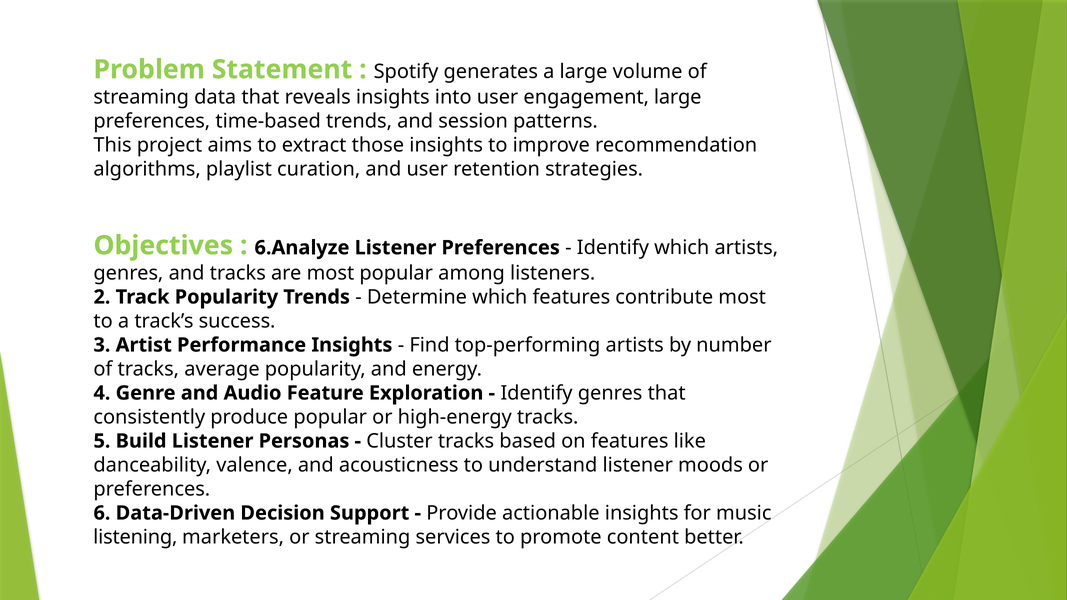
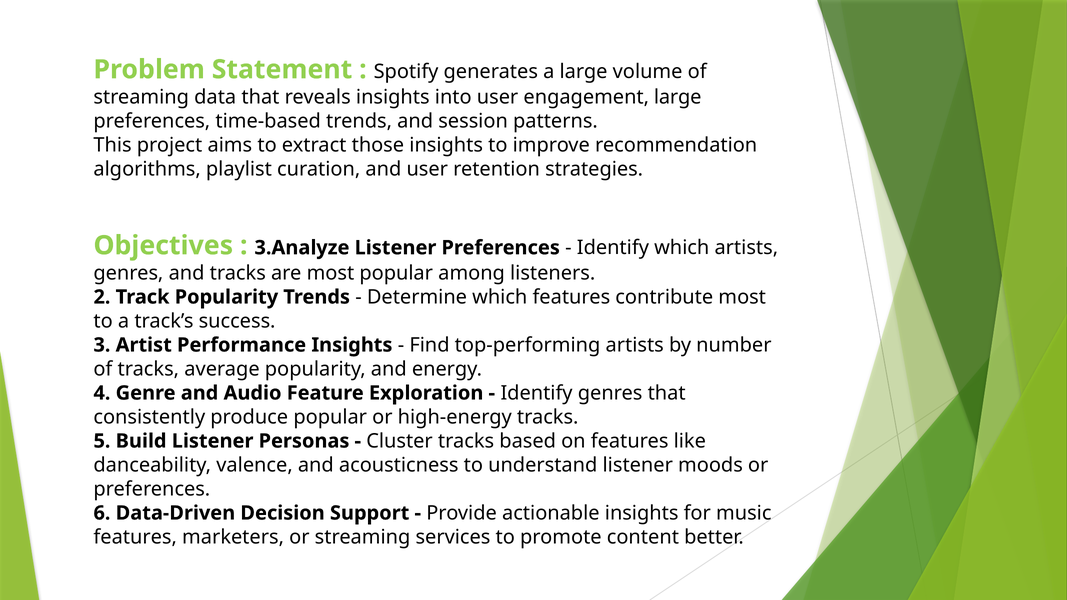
6.Analyze: 6.Analyze -> 3.Analyze (302, 248)
listening: listening -> features (135, 537)
